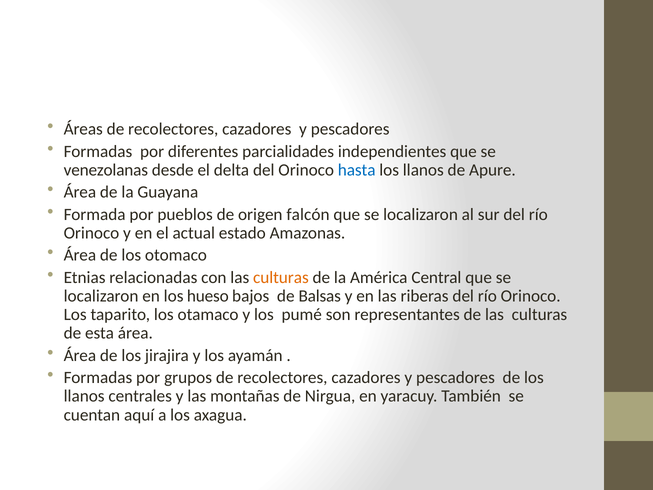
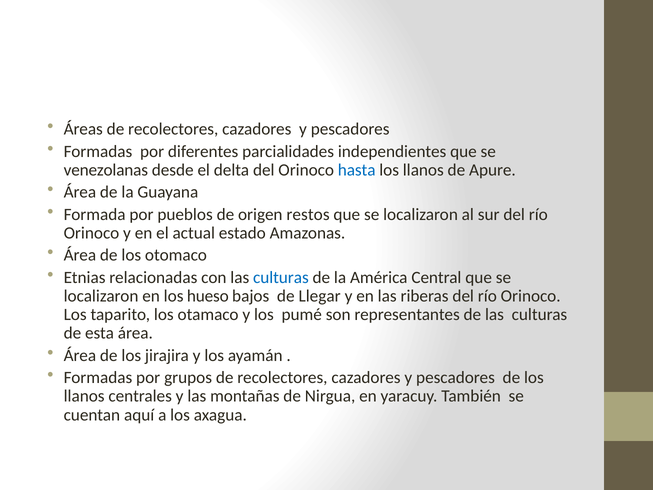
falcón: falcón -> restos (308, 214)
culturas colour: orange -> blue (281, 277)
Balsas: Balsas -> Llegar (320, 296)
